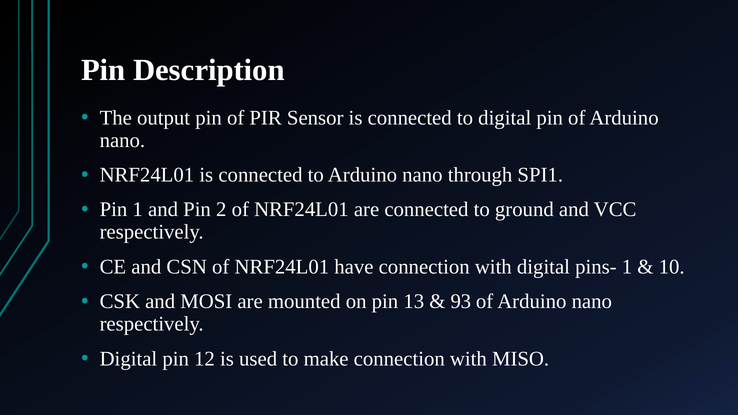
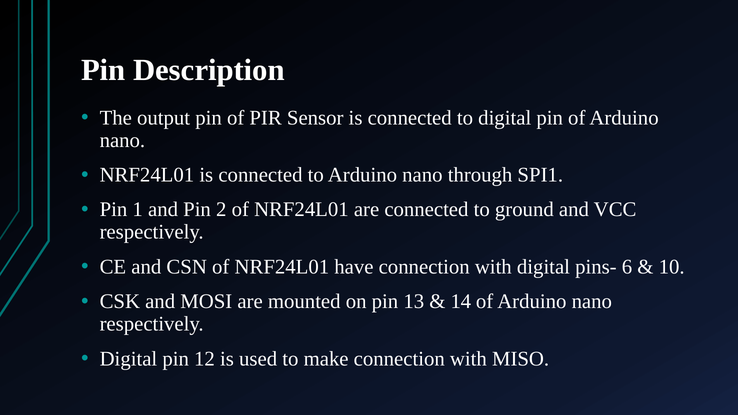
pins- 1: 1 -> 6 (627, 267)
93: 93 -> 14 (461, 302)
